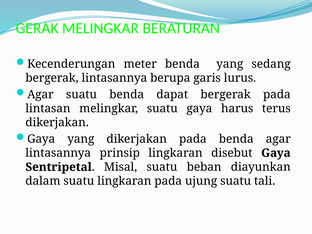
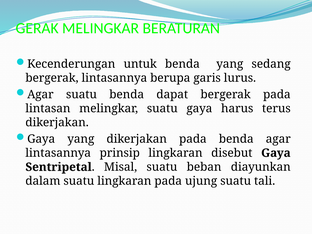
meter: meter -> untuk (140, 64)
